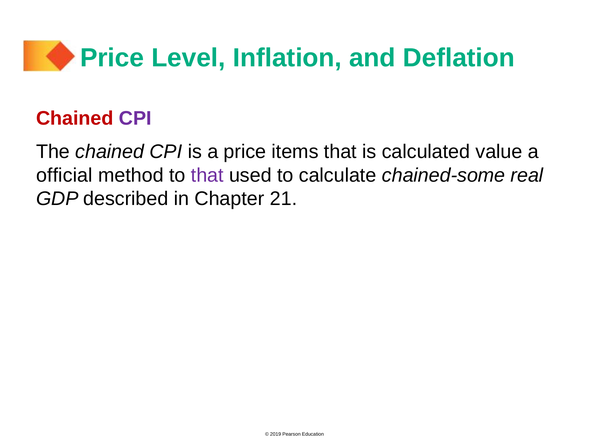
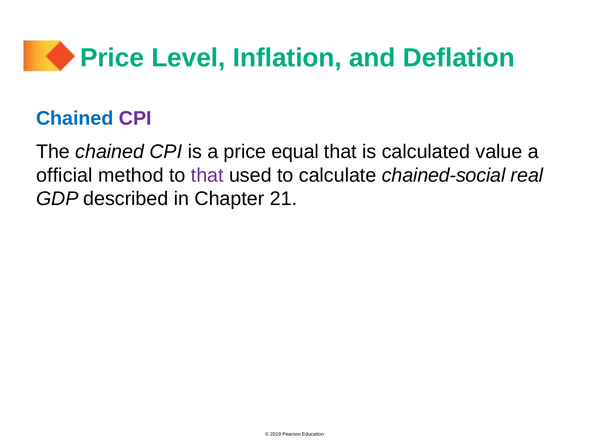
Chained colour: red -> blue (75, 118)
items: items -> equal (295, 152)
chained-some: chained-some -> chained-social (444, 175)
